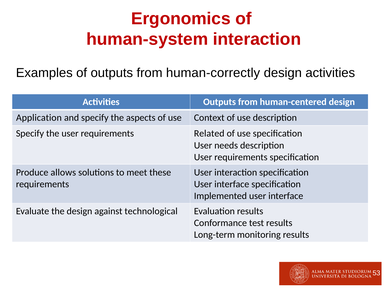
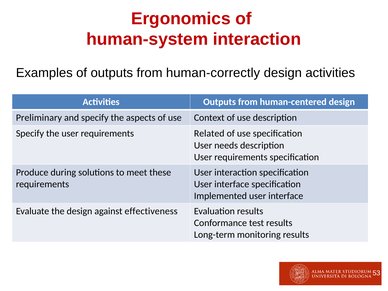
Application: Application -> Preliminary (39, 118)
allows: allows -> during (63, 172)
technological: technological -> effectiveness (151, 211)
